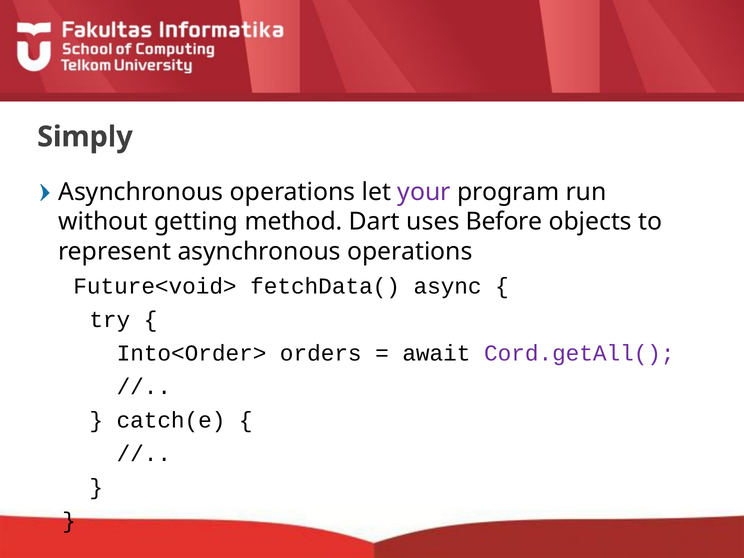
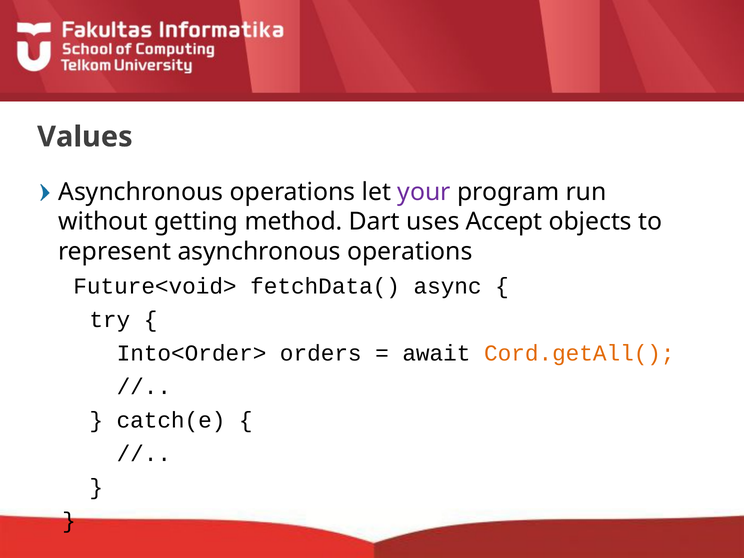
Simply: Simply -> Values (85, 137)
Before: Before -> Accept (504, 222)
Cord.getAll( colour: purple -> orange (579, 353)
